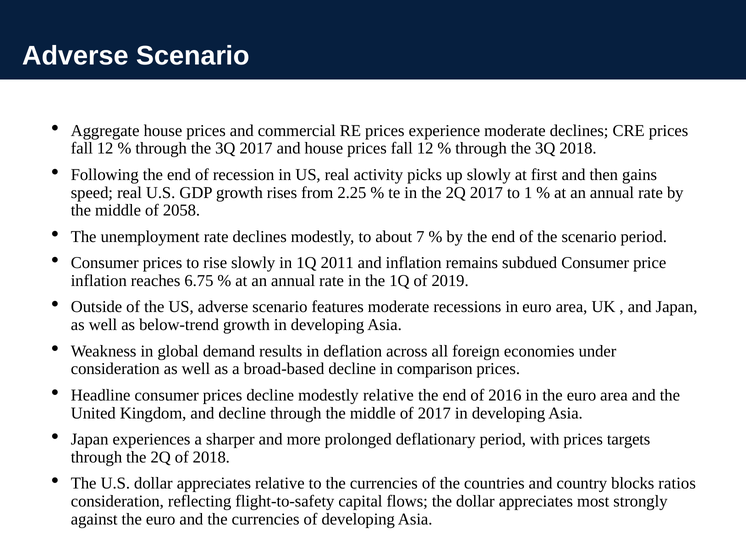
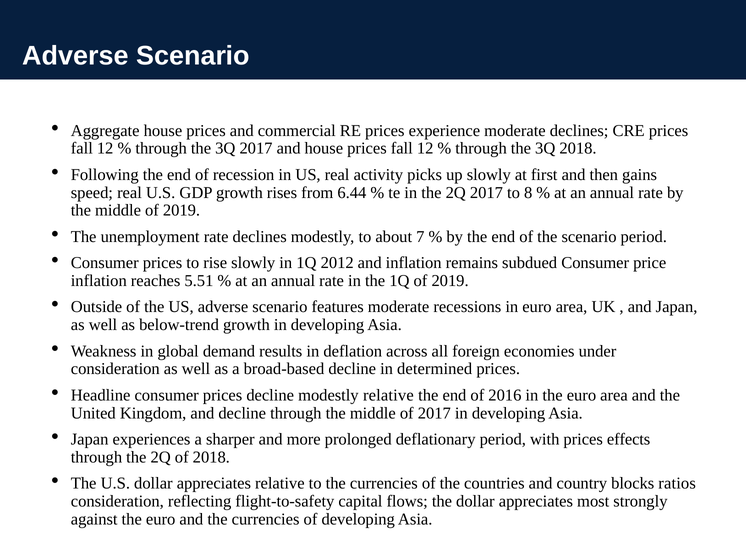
2.25: 2.25 -> 6.44 (352, 192)
1: 1 -> 8 (528, 192)
middle of 2058: 2058 -> 2019 (182, 210)
2011: 2011 -> 2012 (337, 263)
6.75: 6.75 -> 5.51 (199, 281)
comparison: comparison -> determined (435, 369)
targets: targets -> effects (629, 439)
